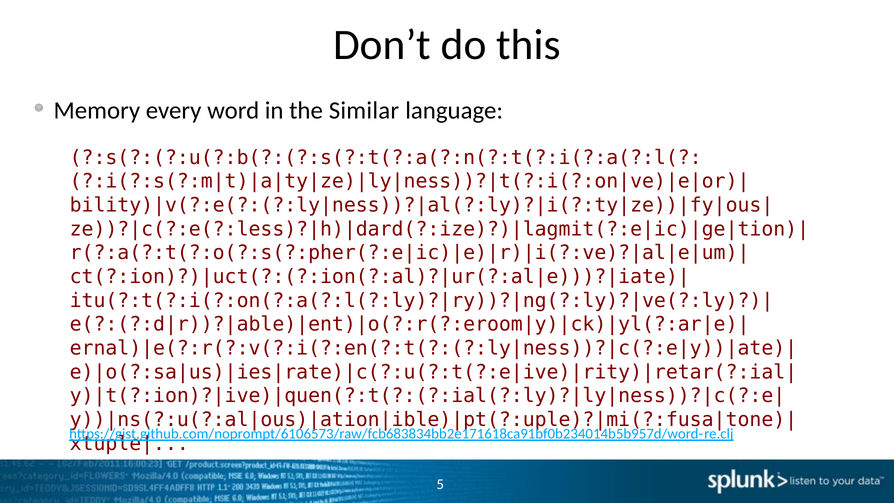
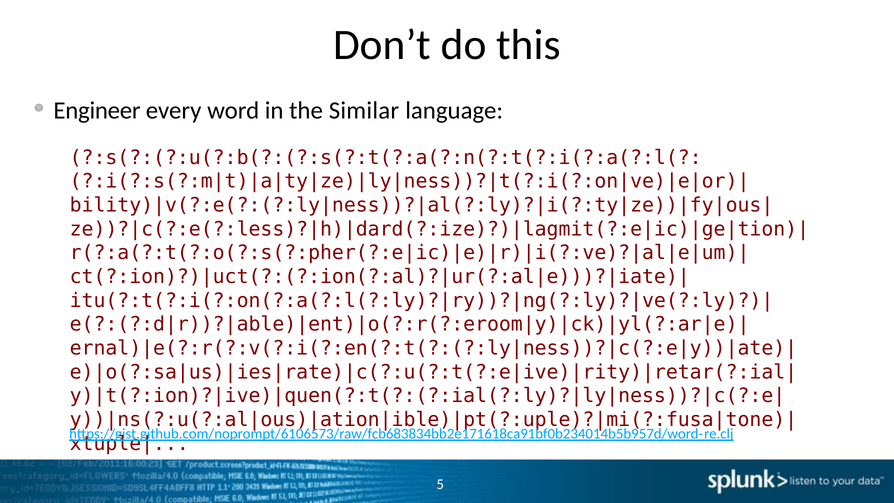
Memory: Memory -> Engineer (97, 111)
